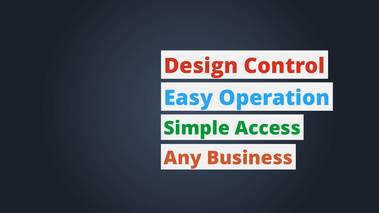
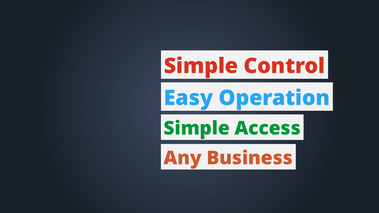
Design: Design -> Simple (201, 66)
